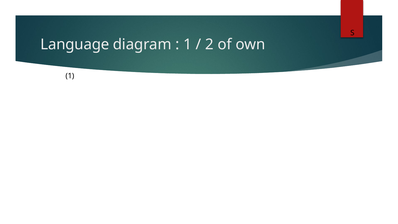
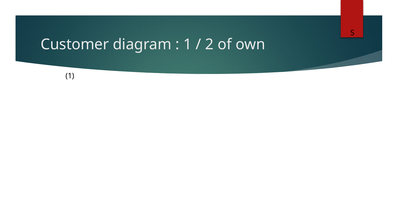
Language: Language -> Customer (75, 44)
